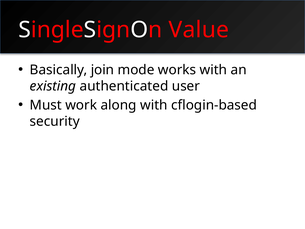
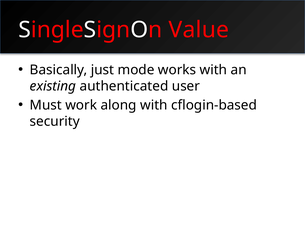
join: join -> just (102, 70)
